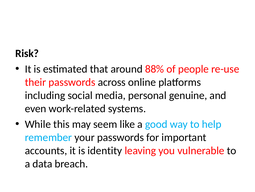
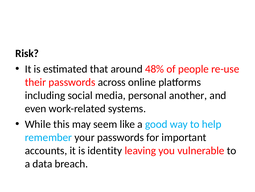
88%: 88% -> 48% (155, 69)
genuine: genuine -> another (188, 95)
